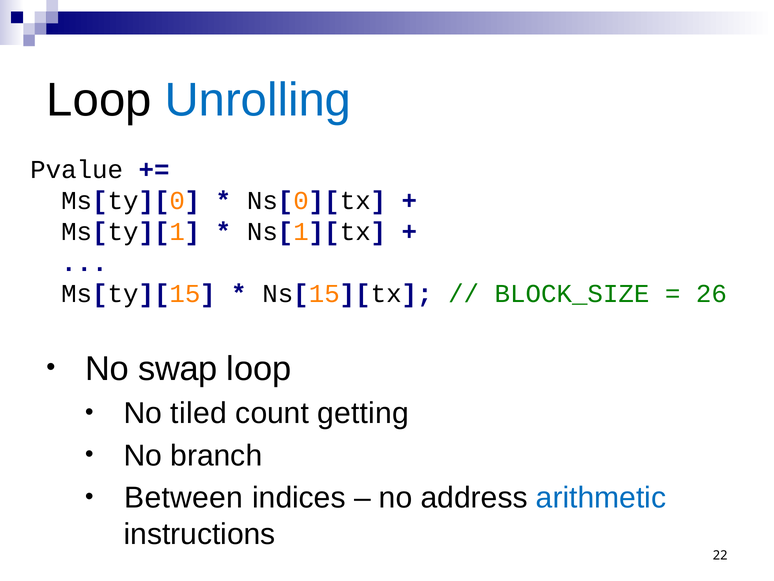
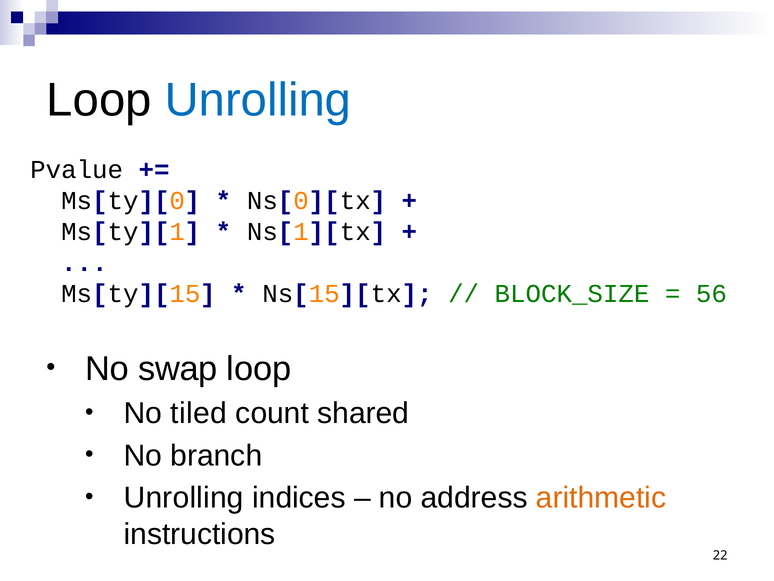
26: 26 -> 56 (711, 293)
getting: getting -> shared (363, 413)
Between: Between -> Unrolling (184, 497)
arithmetic colour: blue -> orange (601, 497)
